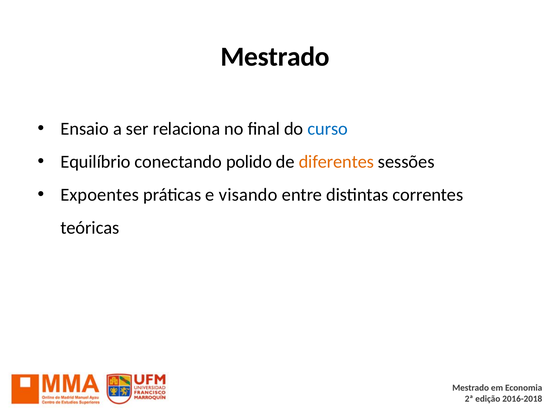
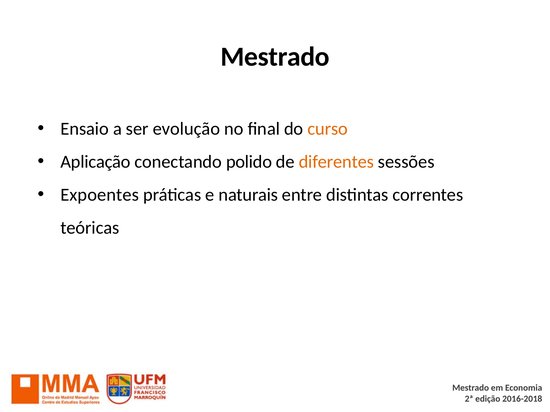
relaciona: relaciona -> evolução (186, 129)
curso colour: blue -> orange (328, 129)
Equilíbrio: Equilíbrio -> Aplicação (96, 162)
visando: visando -> naturais (248, 195)
